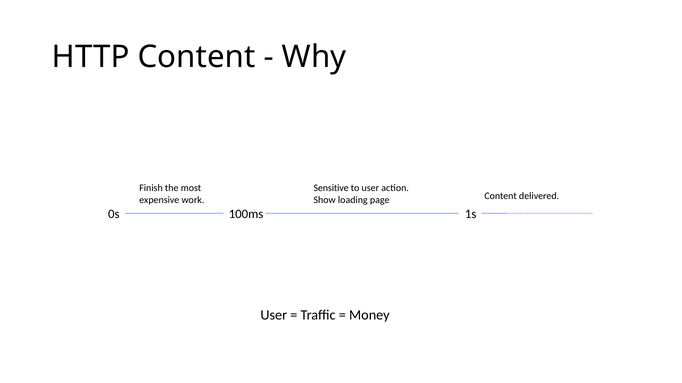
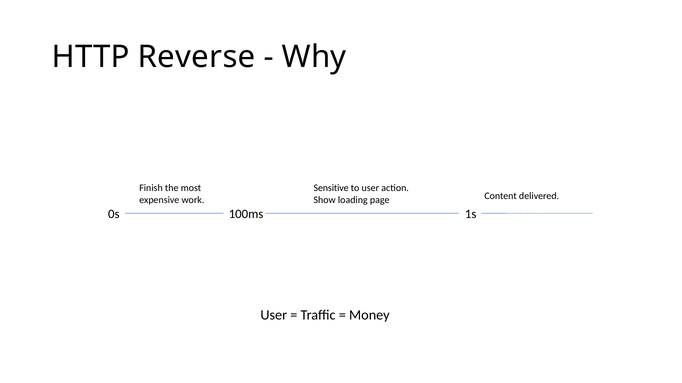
HTTP Content: Content -> Reverse (196, 57)
